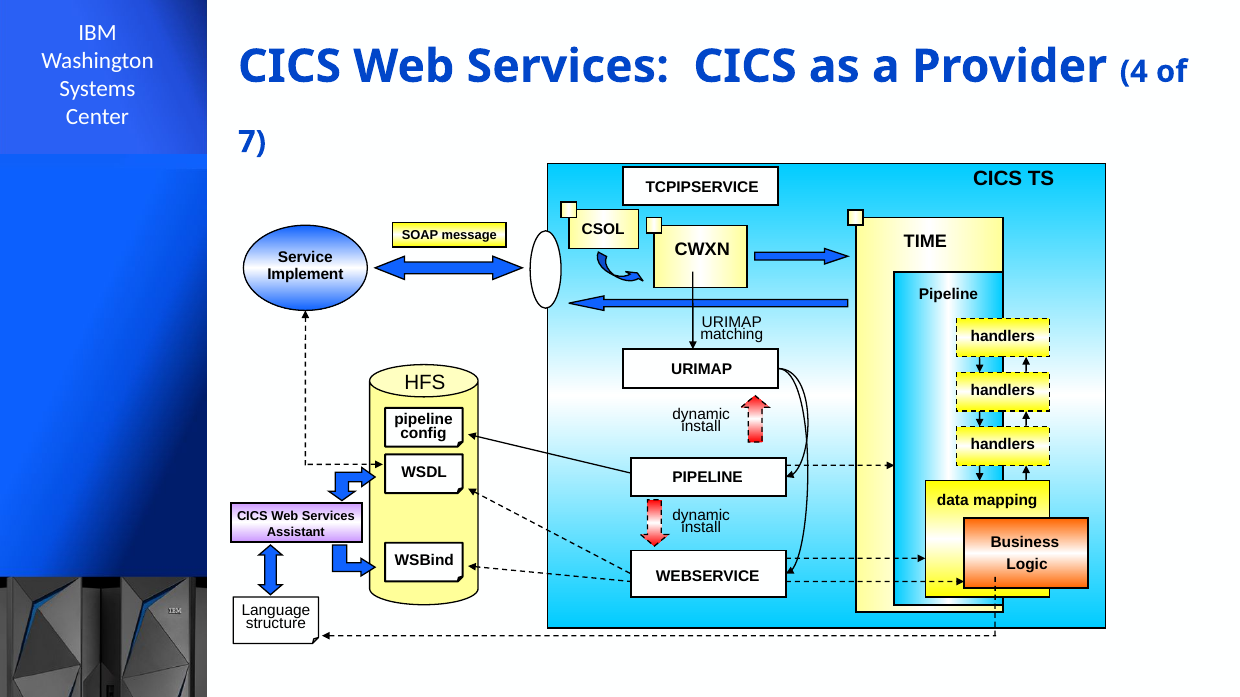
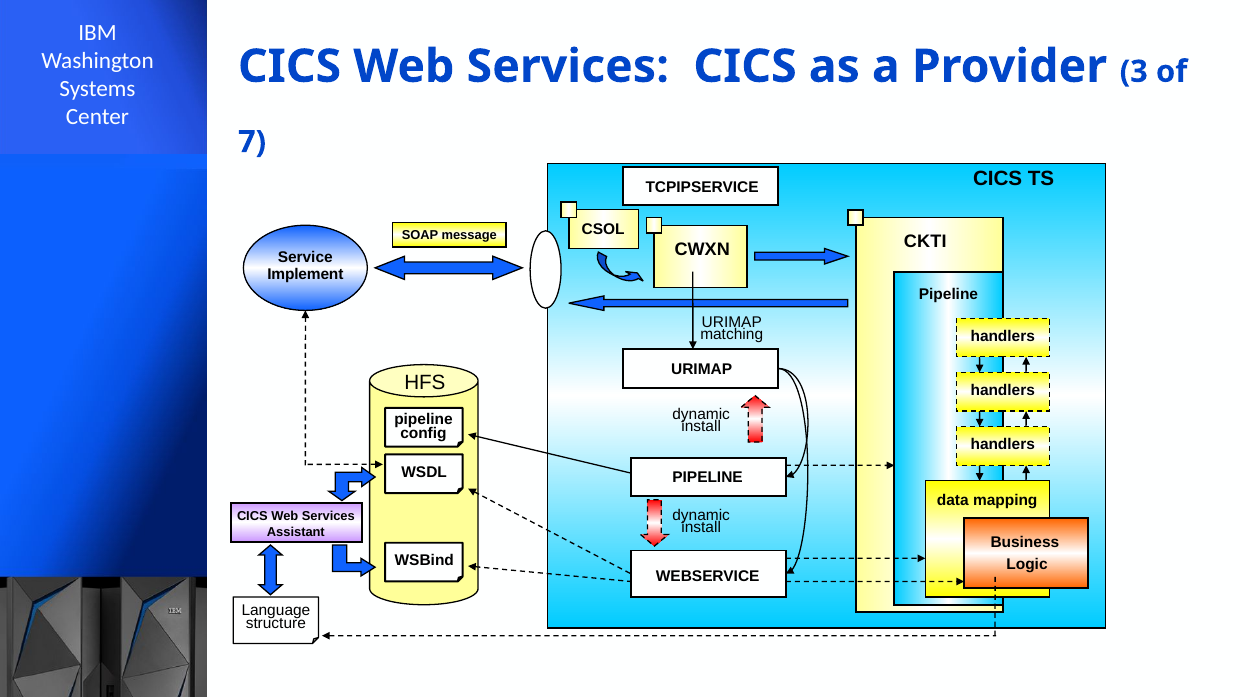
4: 4 -> 3 (1134, 72)
TIME: TIME -> CKTI (925, 242)
